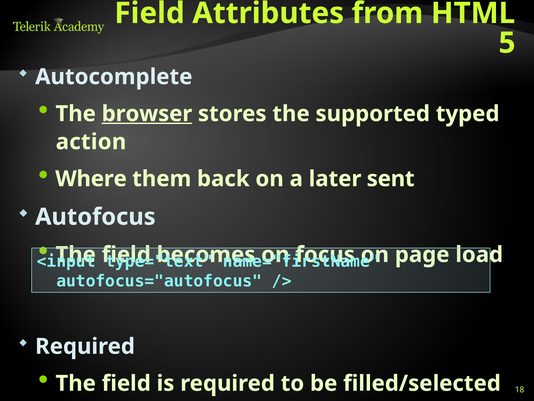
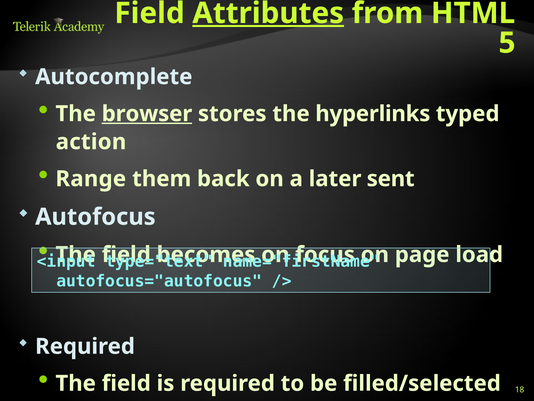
Attributes underline: none -> present (268, 13)
supported: supported -> hyperlinks (373, 114)
Where: Where -> Range (91, 179)
